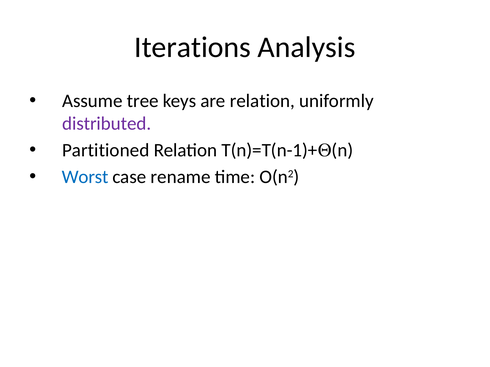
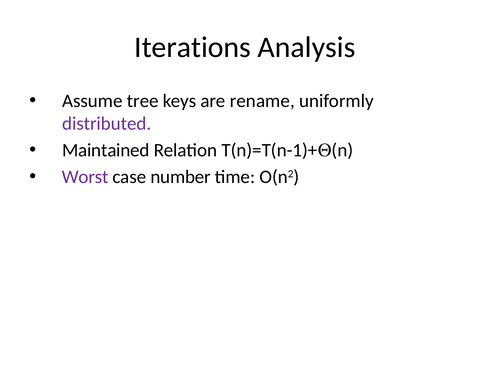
are relation: relation -> rename (262, 101)
Partitioned: Partitioned -> Maintained (106, 151)
Worst colour: blue -> purple (85, 177)
rename: rename -> number (181, 177)
